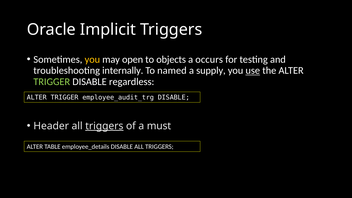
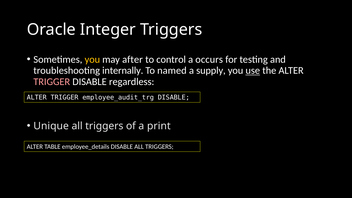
Implicit: Implicit -> Integer (108, 30)
open: open -> after (133, 60)
objects: objects -> control (171, 60)
TRIGGER colour: light green -> pink (52, 82)
Header: Header -> Unique (51, 126)
triggers underline: present -> none (104, 126)
must: must -> print (159, 126)
